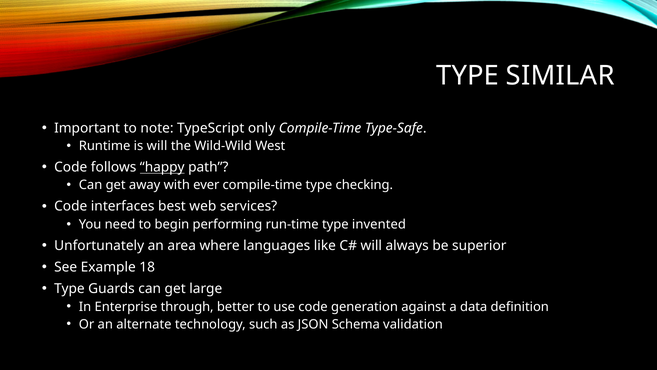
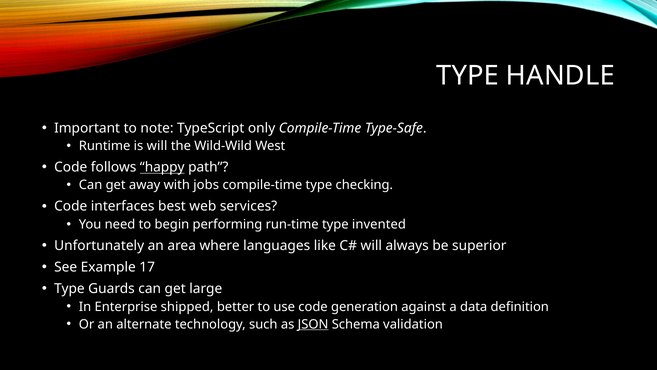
SIMILAR: SIMILAR -> HANDLE (560, 76)
ever: ever -> jobs (206, 185)
18: 18 -> 17 (147, 267)
through: through -> shipped (187, 306)
JSON underline: none -> present (313, 324)
